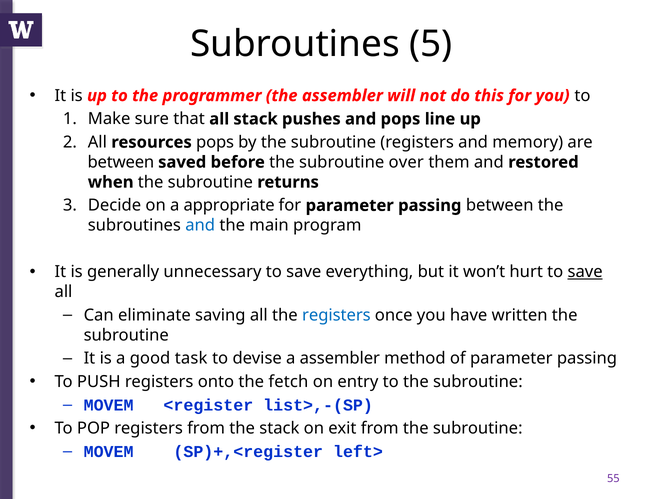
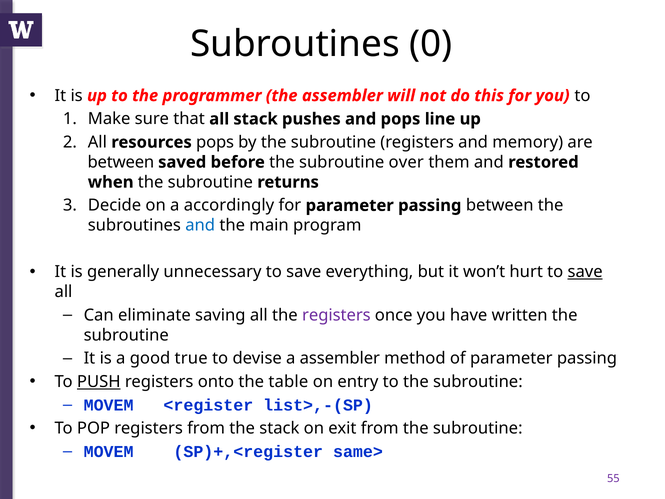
5: 5 -> 0 (431, 44)
appropriate: appropriate -> accordingly (229, 205)
registers colour: blue -> purple (336, 315)
task: task -> true (191, 358)
PUSH underline: none -> present (99, 382)
fetch: fetch -> table (288, 382)
left>: left> -> same> (358, 451)
